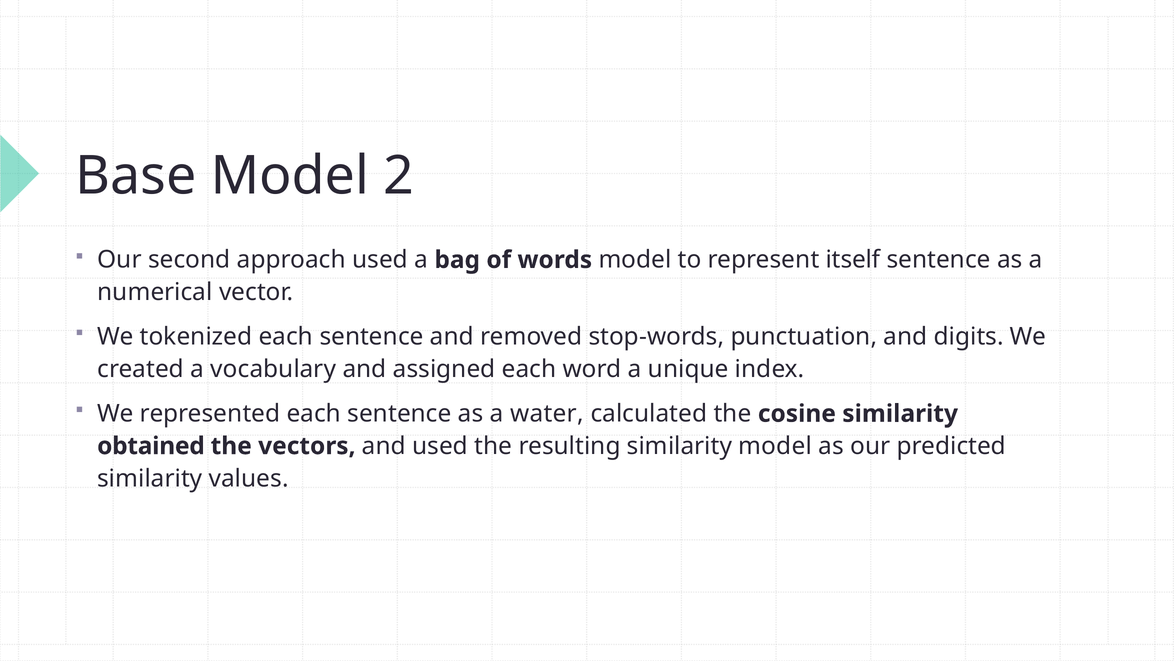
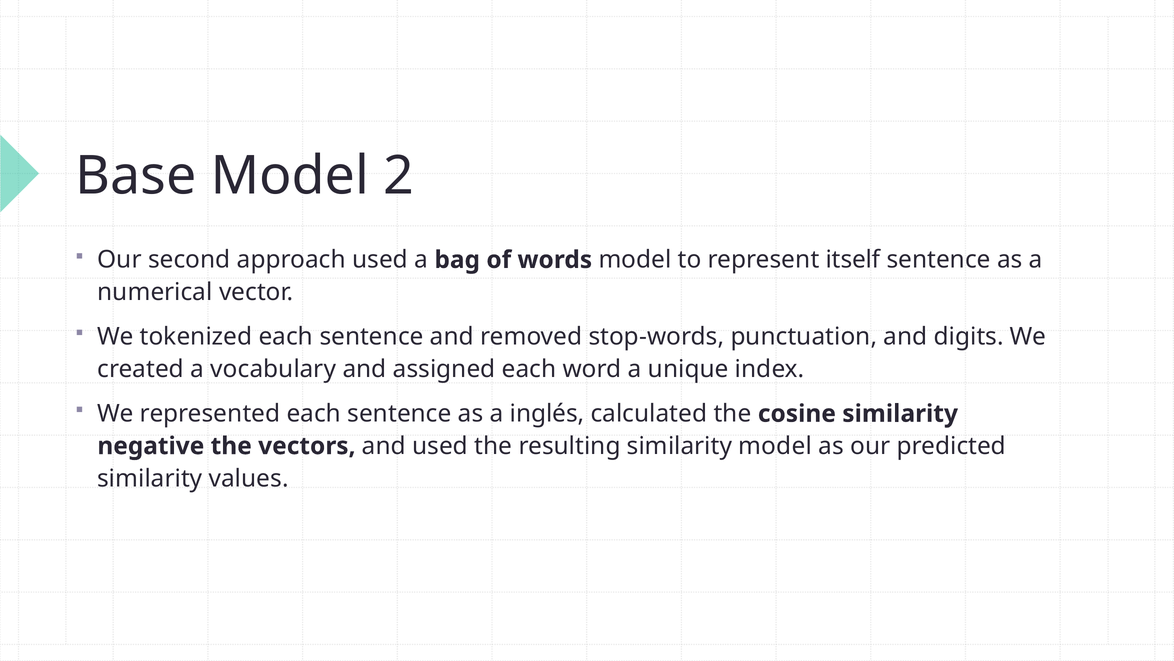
water: water -> inglés (547, 413)
obtained: obtained -> negative (151, 446)
